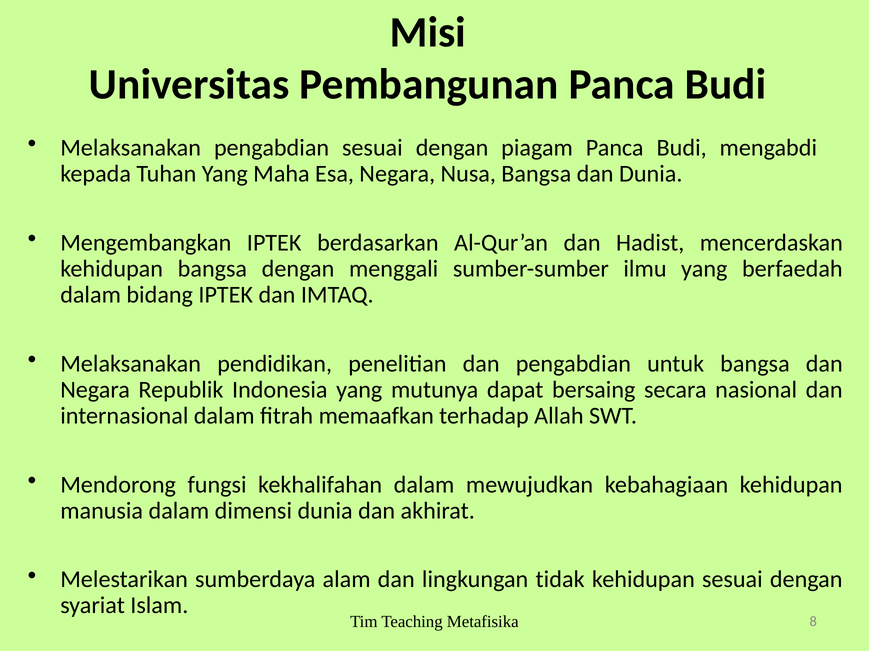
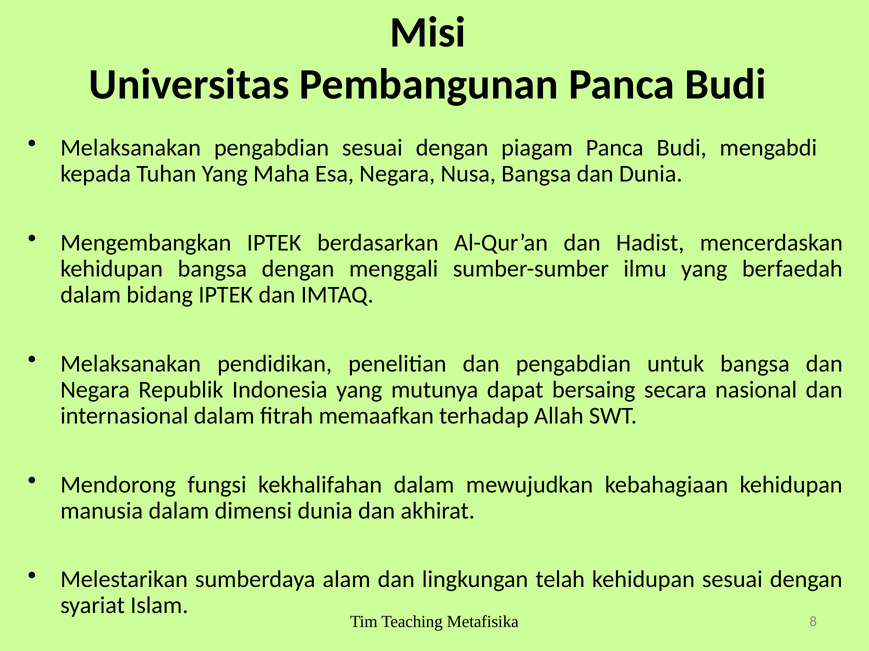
tidak: tidak -> telah (560, 580)
